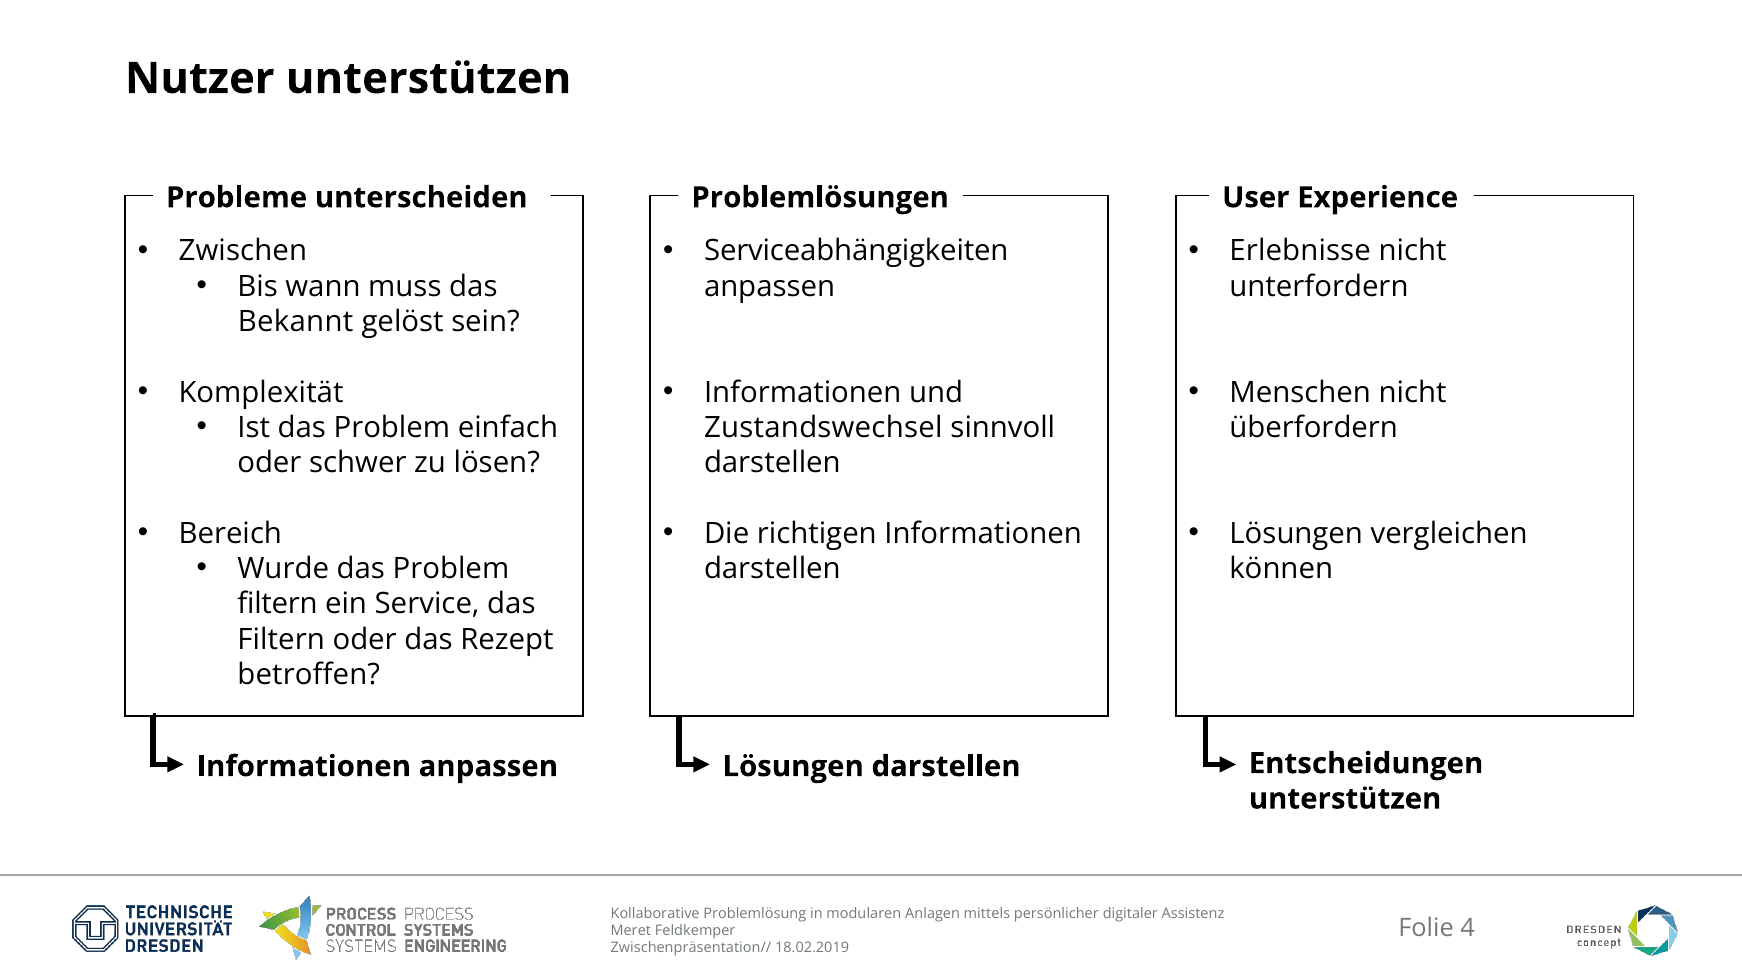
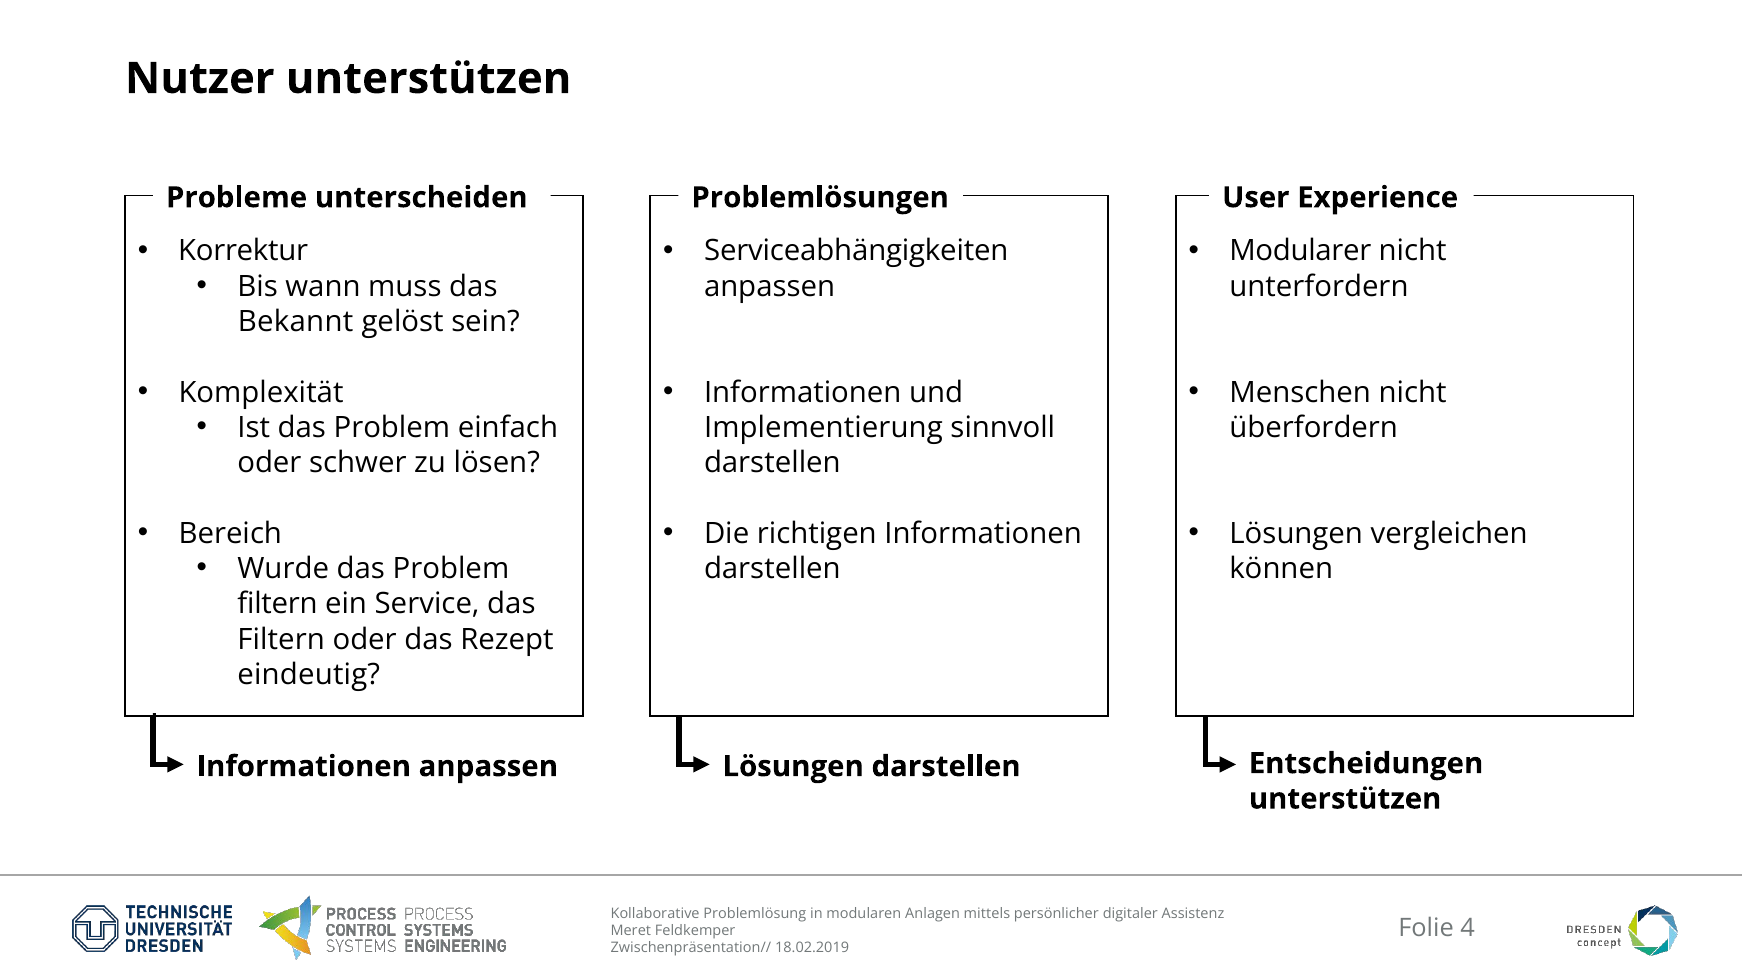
Zwischen: Zwischen -> Korrektur (243, 251)
Erlebnisse: Erlebnisse -> Modularer (1300, 251)
Zustandswechsel: Zustandswechsel -> Implementierung (823, 428)
betroffen: betroffen -> eindeutig (309, 675)
